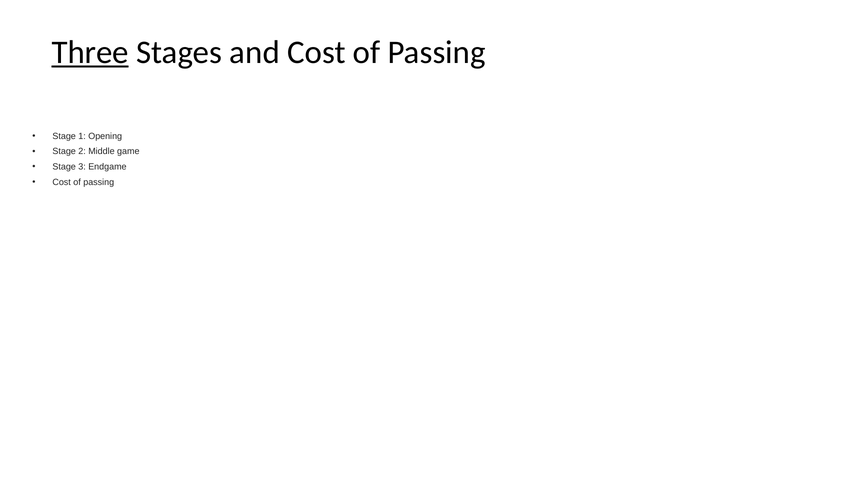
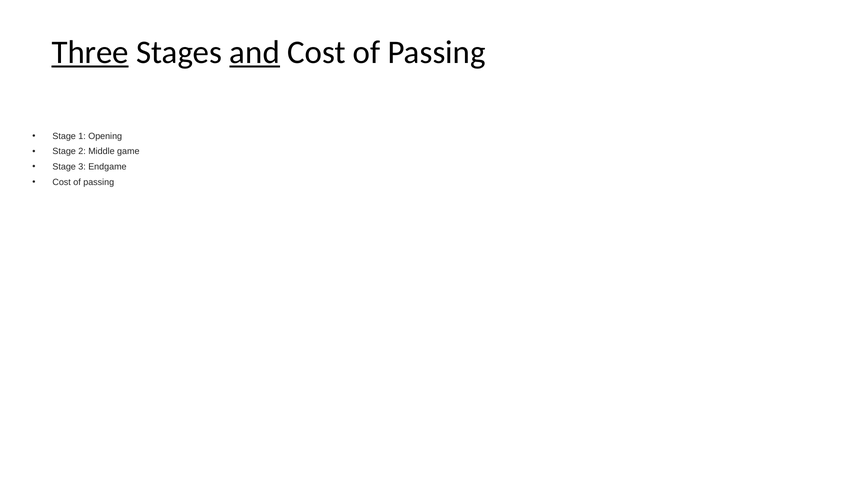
and underline: none -> present (255, 52)
